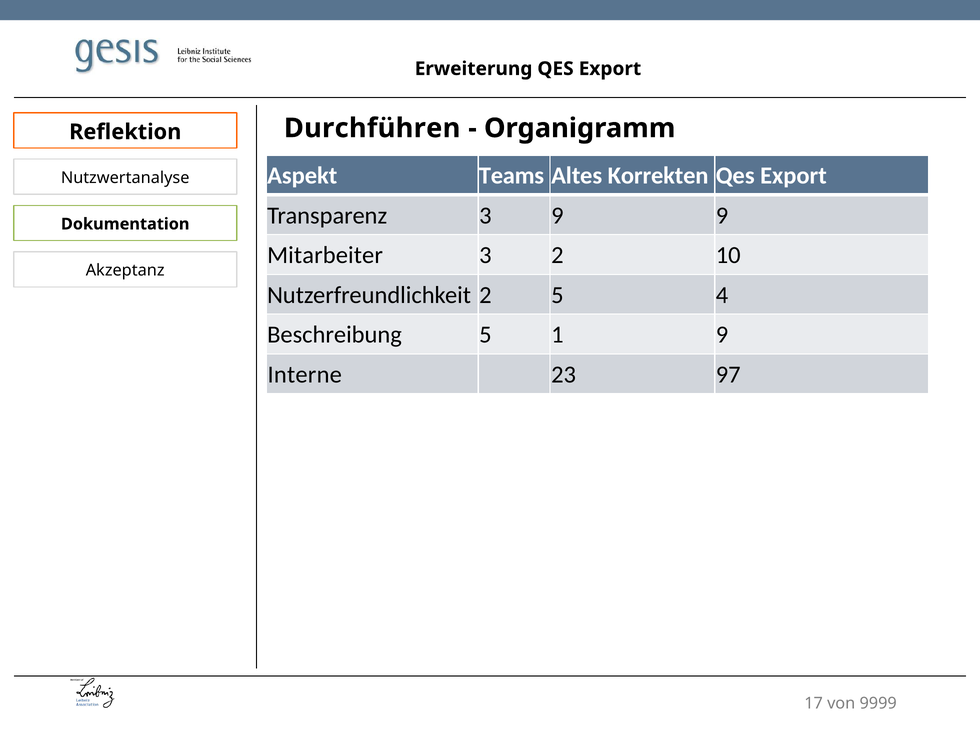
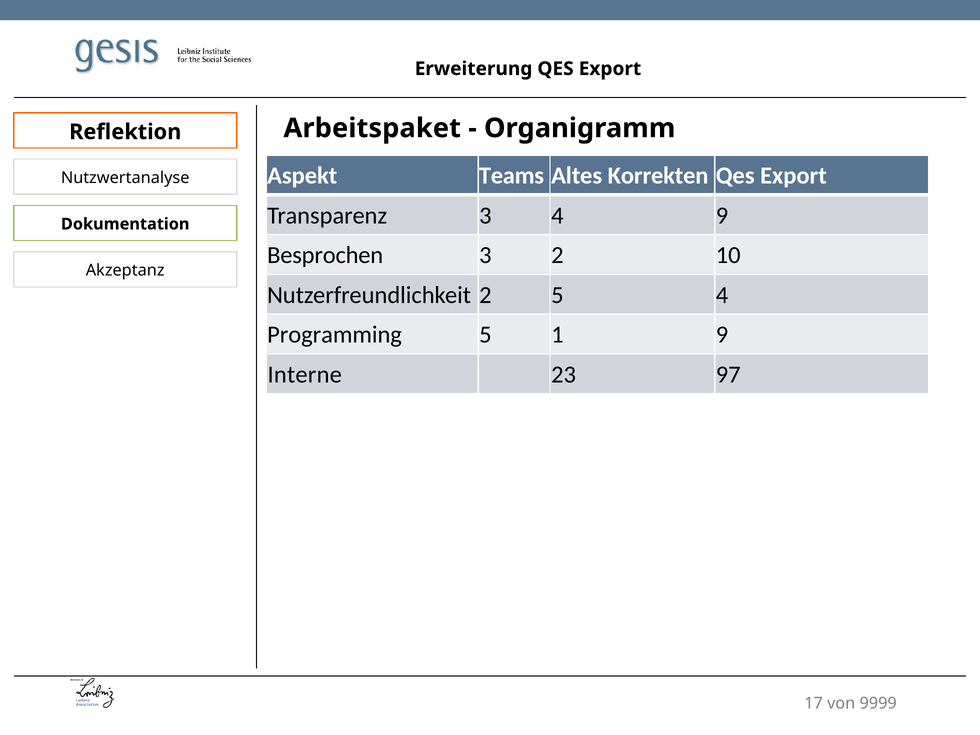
Durchführen: Durchführen -> Arbeitspaket (372, 128)
3 9: 9 -> 4 (557, 216)
Mitarbeiter: Mitarbeiter -> Besprochen (325, 255)
Beschreibung: Beschreibung -> Programming (335, 335)
